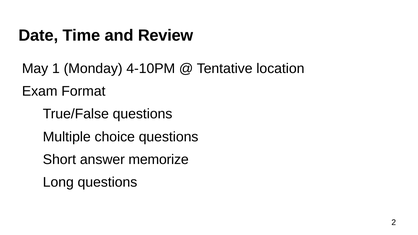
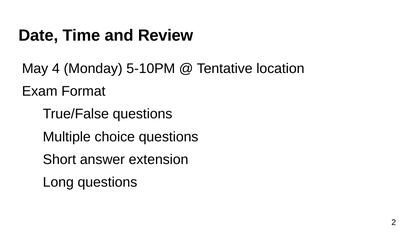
1: 1 -> 4 (56, 69)
4-10PM: 4-10PM -> 5-10PM (151, 69)
memorize: memorize -> extension (159, 160)
